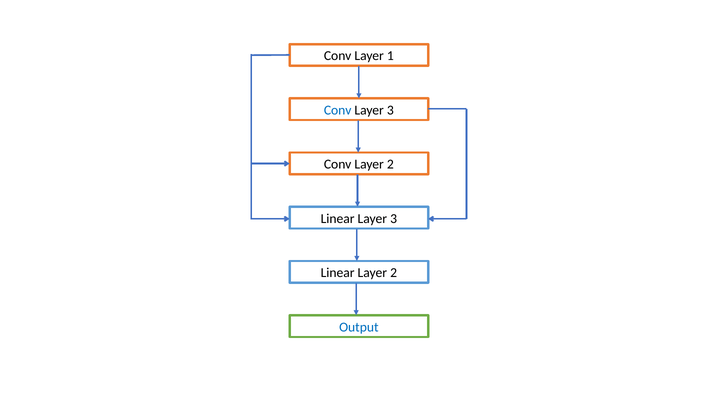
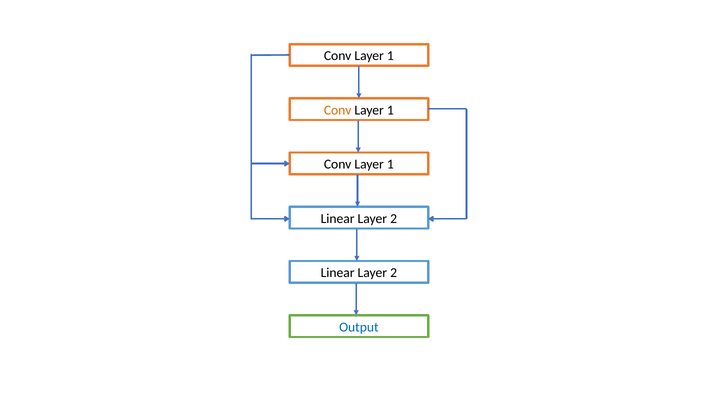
Conv colour: blue -> orange (338, 110)
3: 3 -> 1 (390, 110)
2: 2 -> 1 (390, 164)
3: 3 -> 2 (394, 218)
